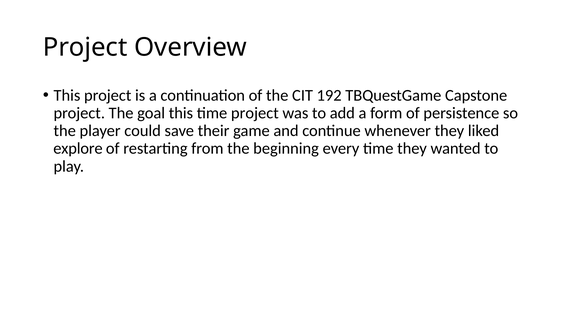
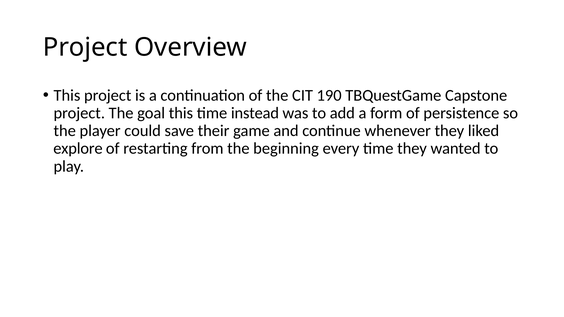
192: 192 -> 190 (329, 95)
time project: project -> instead (255, 113)
